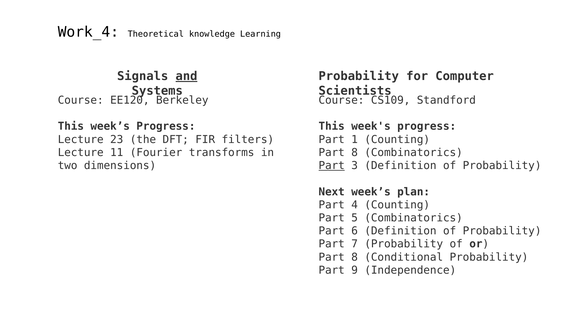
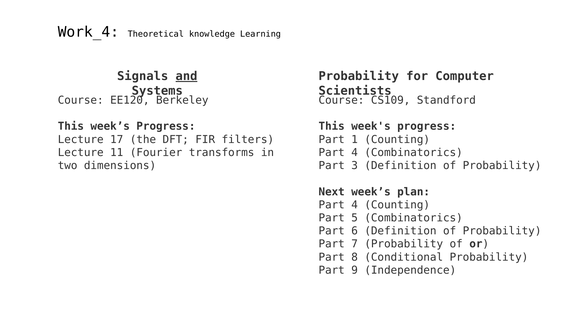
23: 23 -> 17 (117, 139)
8: 8 -> 4 (355, 152)
Part underline: present -> none (332, 165)
